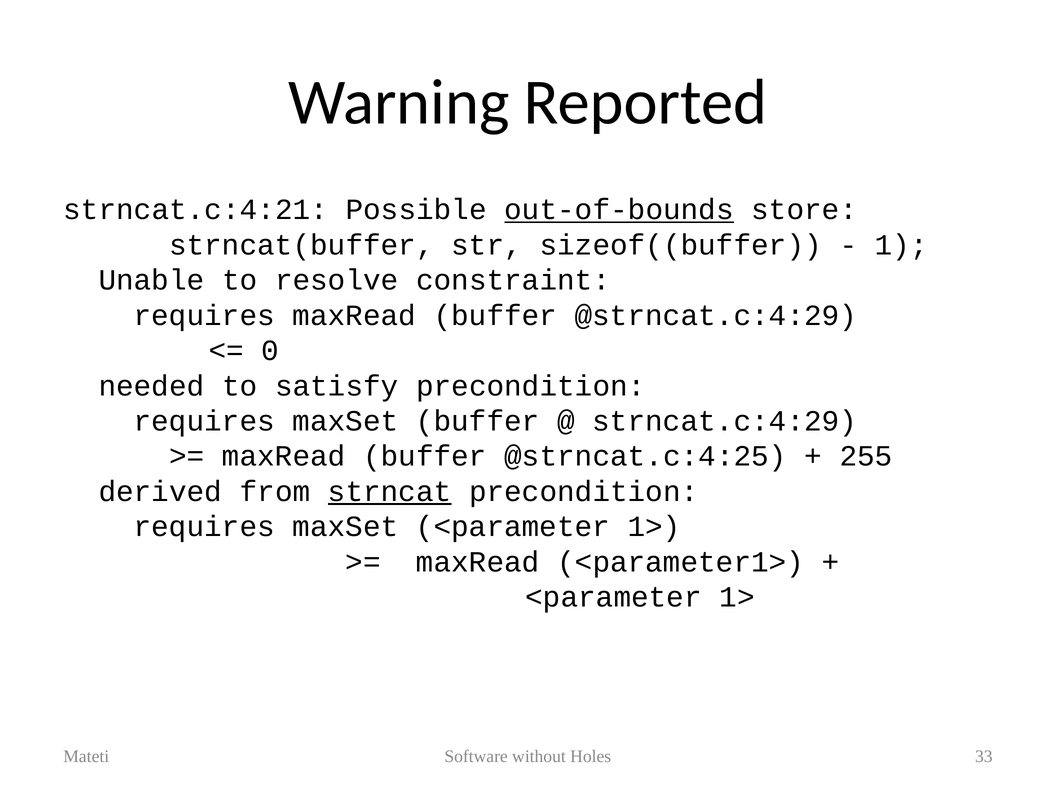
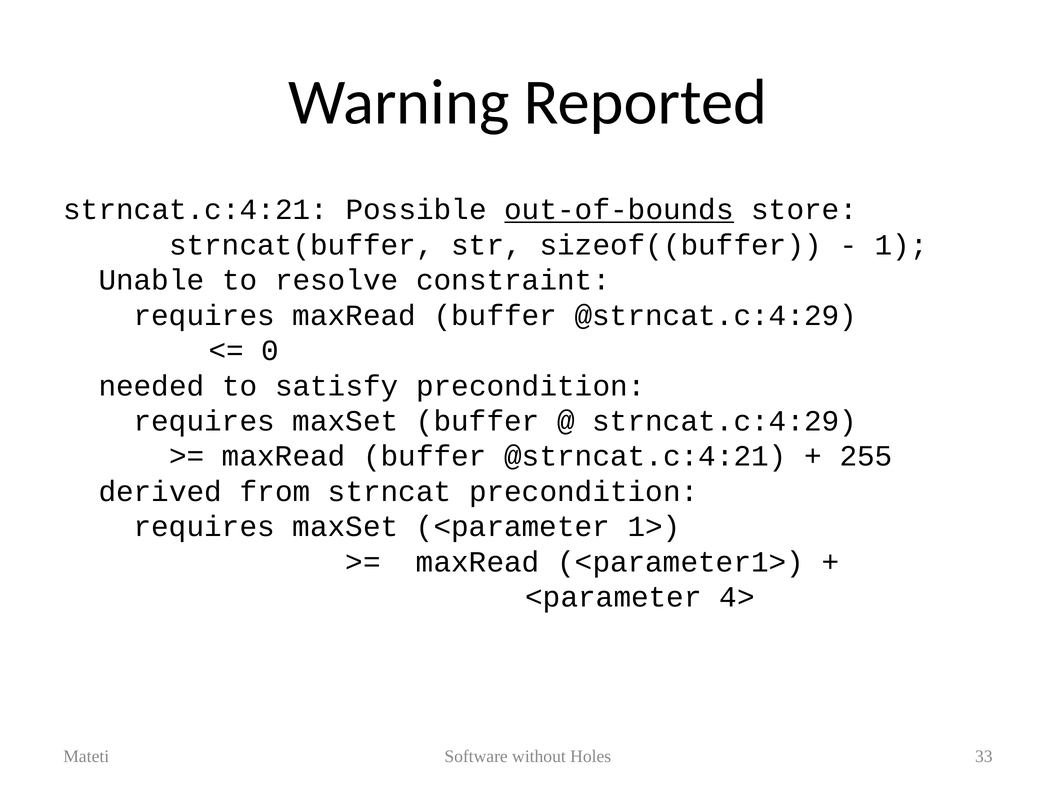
@strncat.c:4:25: @strncat.c:4:25 -> @strncat.c:4:21 (645, 456)
strncat underline: present -> none (390, 491)
1>: 1> -> 4> (737, 597)
